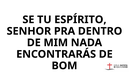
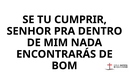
ESPÍRITO: ESPÍRITO -> CUMPRIR (80, 20)
